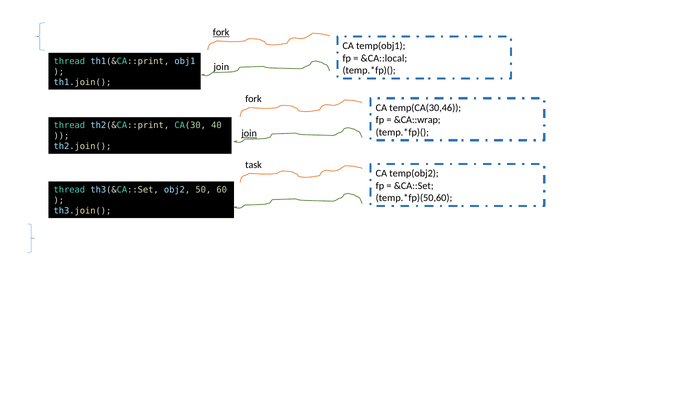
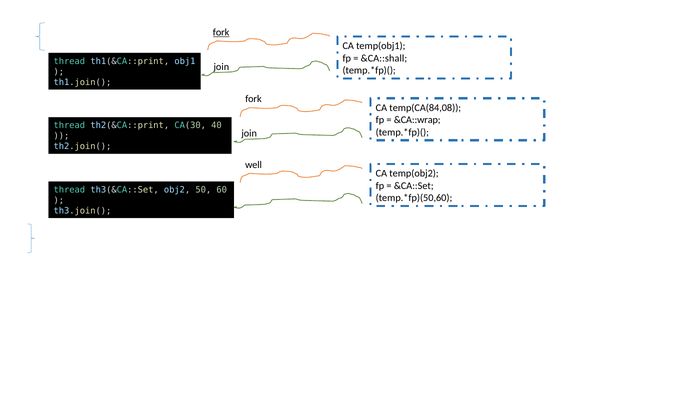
&CA::local: &CA::local -> &CA::shall (384, 58)
temp(CA(30,46: temp(CA(30,46 -> temp(CA(84,08 (425, 108)
join underline: present -> none (249, 133)
task: task -> well (254, 165)
